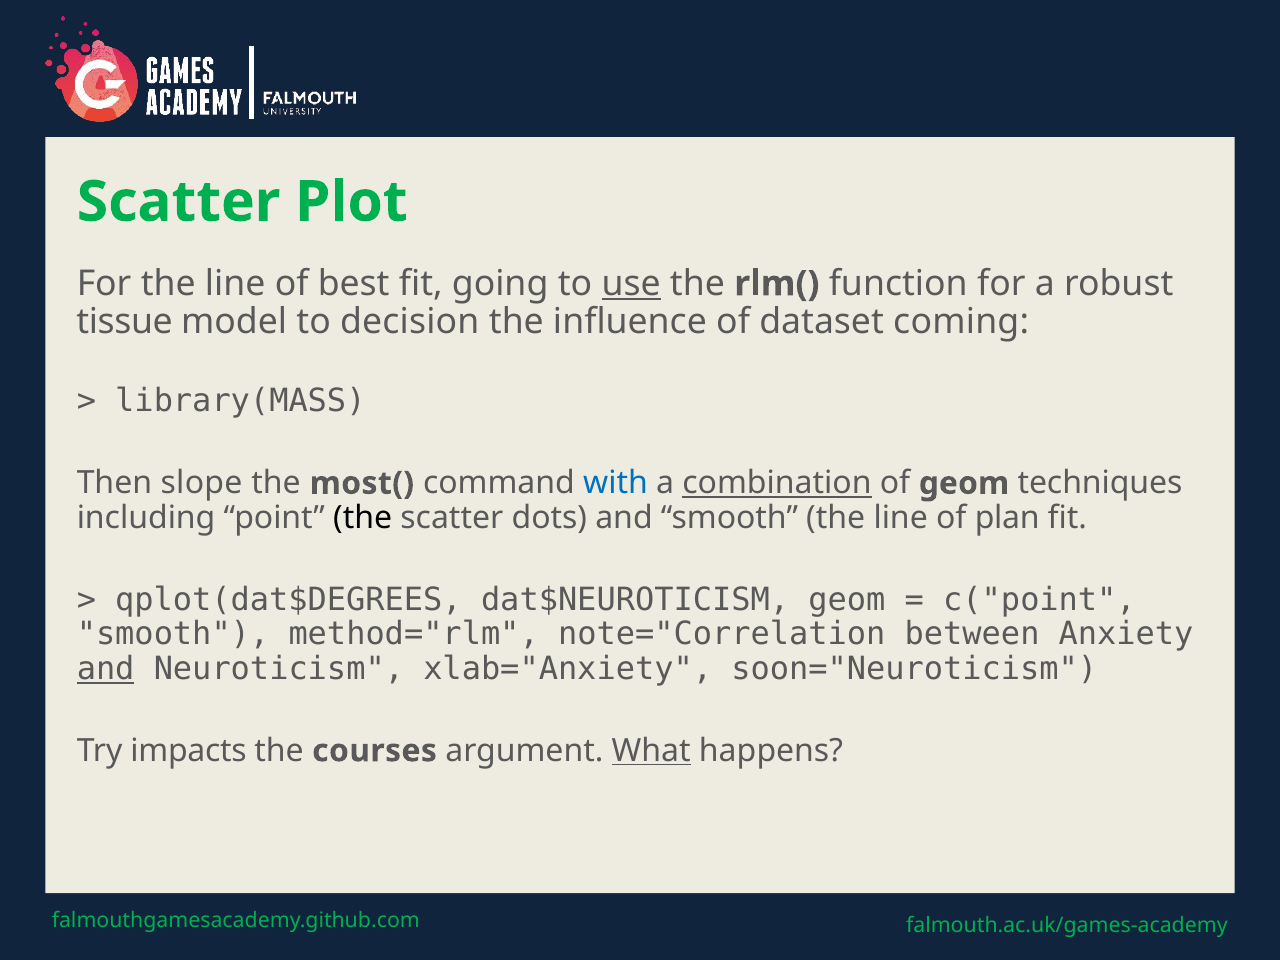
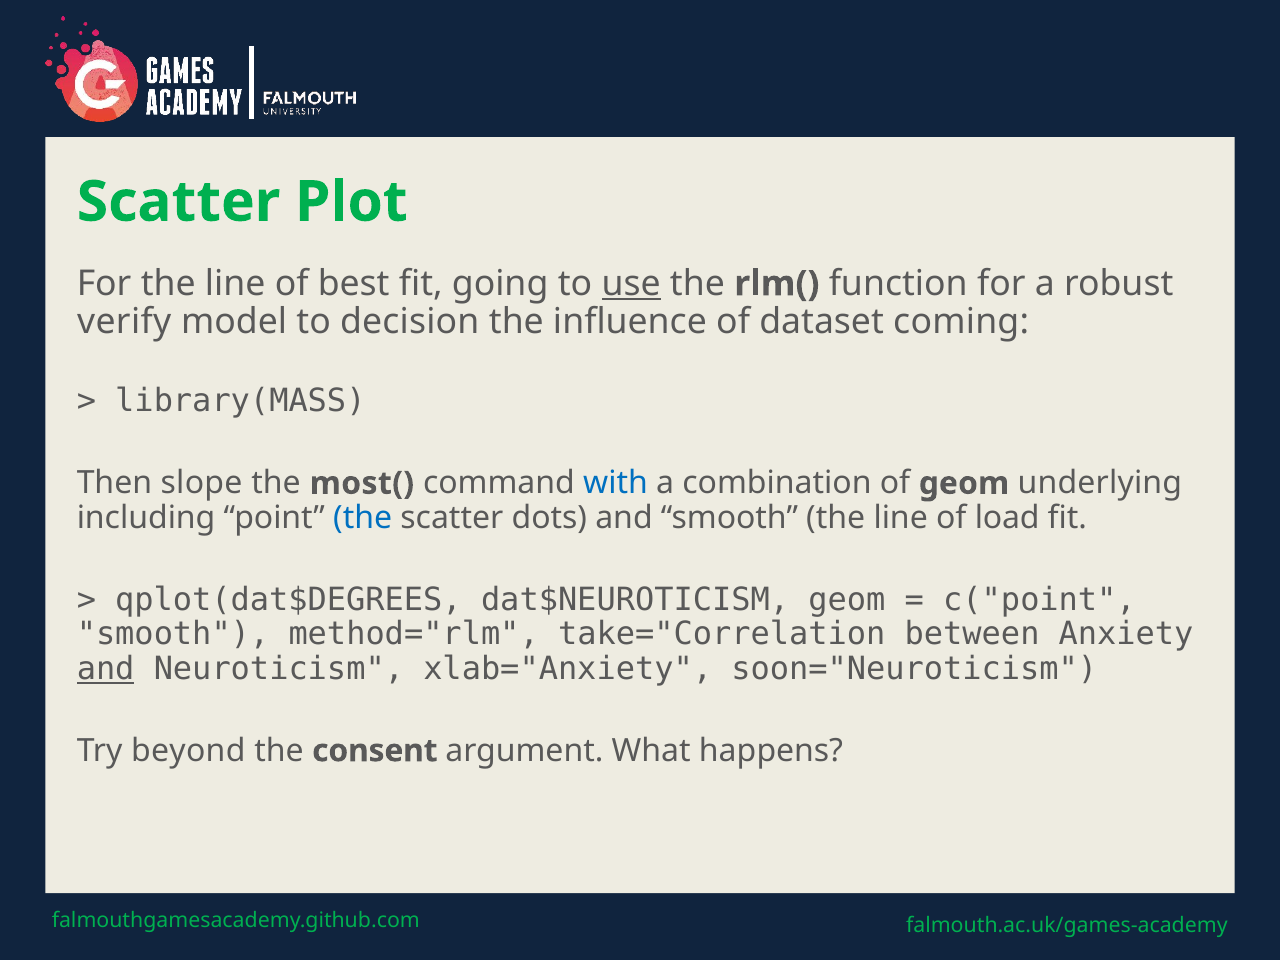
tissue: tissue -> verify (124, 322)
combination underline: present -> none (777, 483)
techniques: techniques -> underlying (1100, 483)
the colour: black -> blue (363, 518)
plan: plan -> load (1007, 518)
note="Correlation: note="Correlation -> take="Correlation (722, 634)
impacts: impacts -> beyond (188, 751)
courses: courses -> consent (375, 751)
What underline: present -> none (651, 751)
